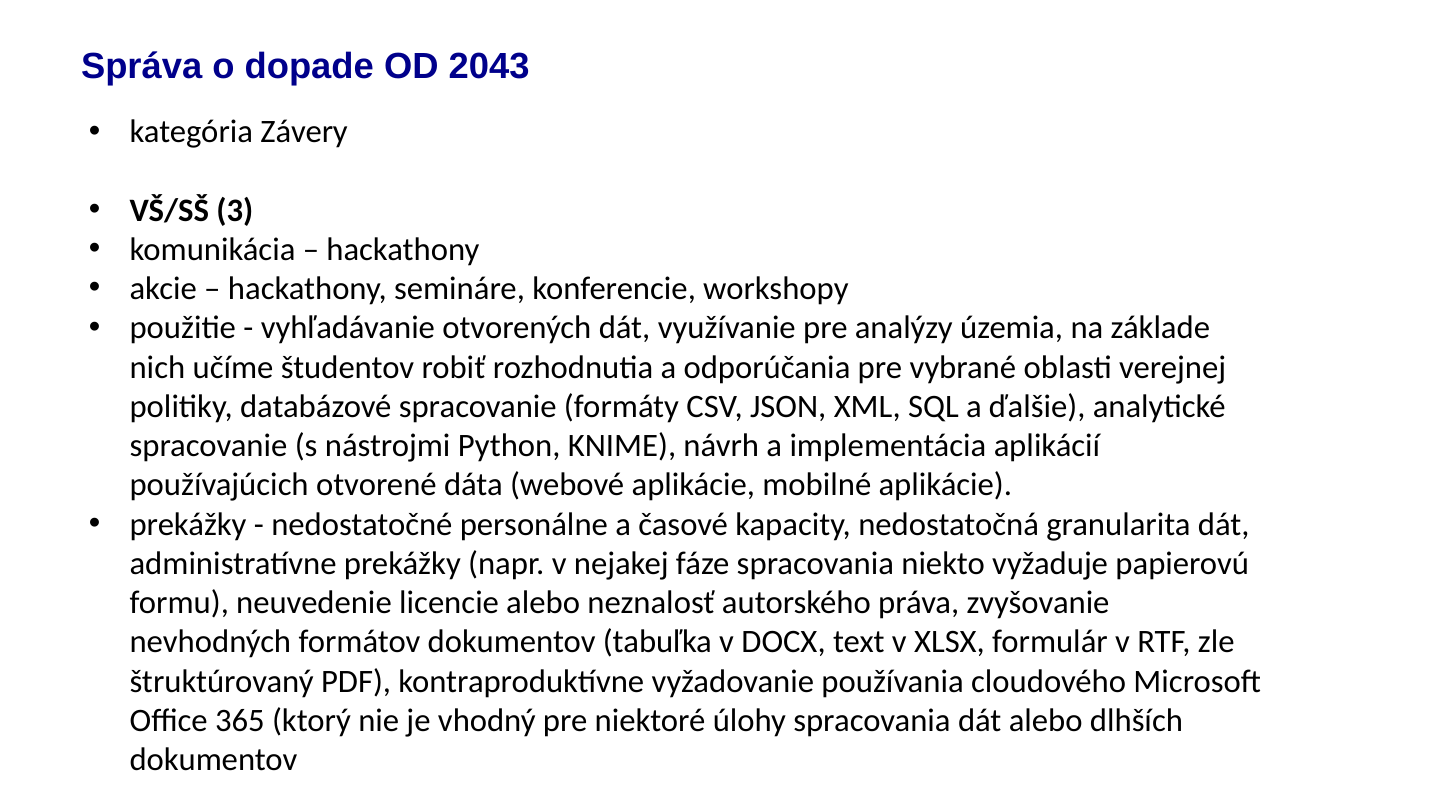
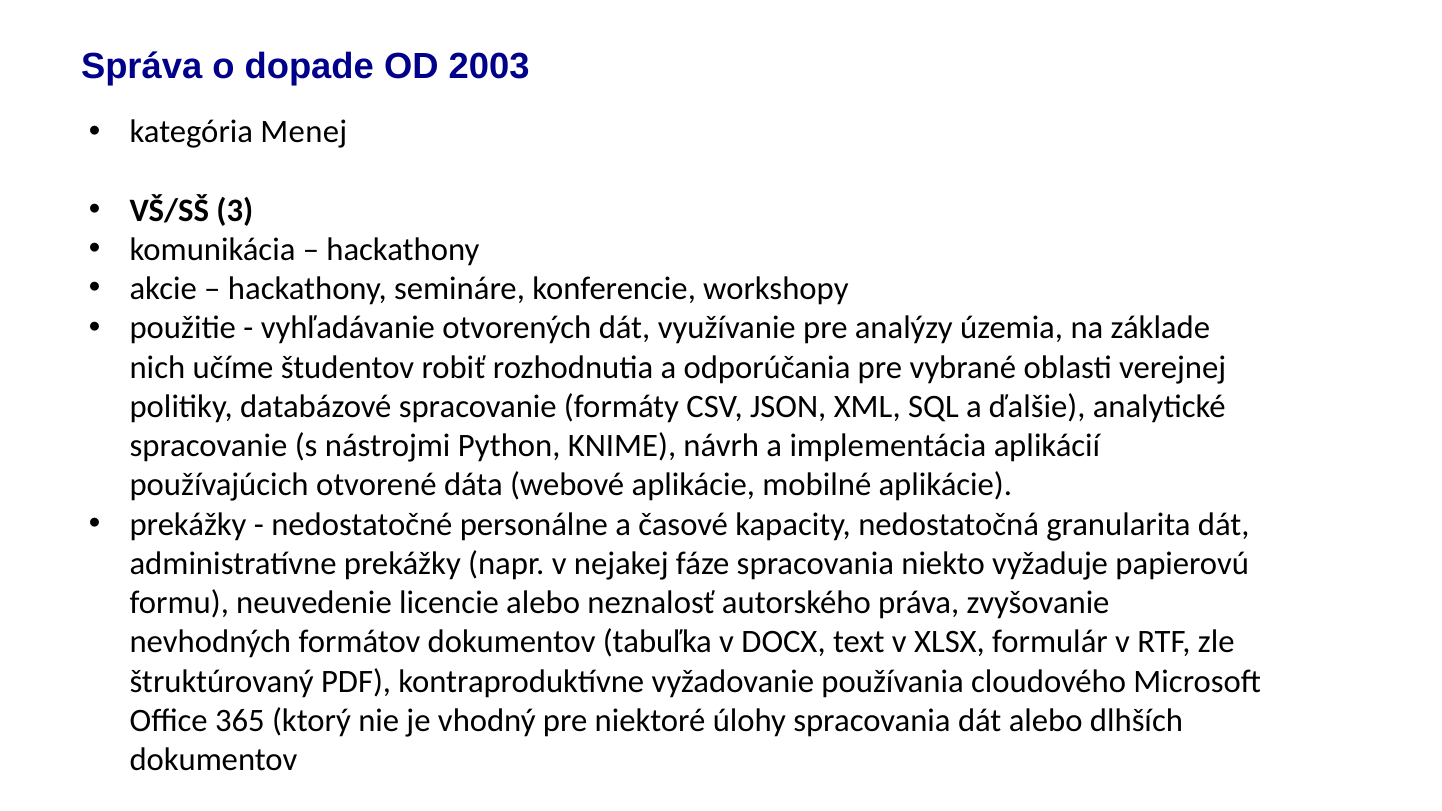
2043: 2043 -> 2003 (489, 67)
Závery: Závery -> Menej (304, 132)
